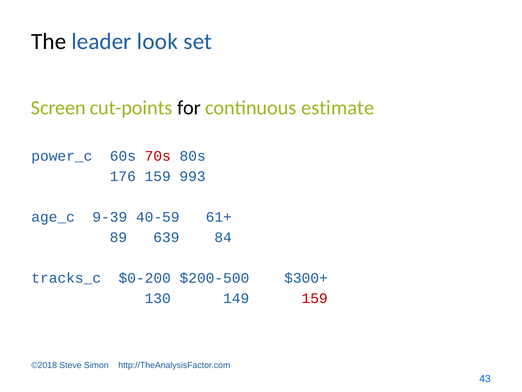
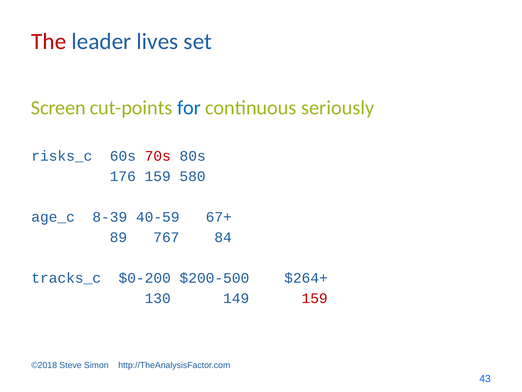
The colour: black -> red (49, 42)
look: look -> lives (158, 42)
for colour: black -> blue (189, 108)
estimate: estimate -> seriously (338, 108)
power_c: power_c -> risks_c (62, 156)
993: 993 -> 580 (193, 176)
9-39: 9-39 -> 8-39 (110, 217)
61+: 61+ -> 67+ (219, 217)
639: 639 -> 767 (166, 237)
$300+: $300+ -> $264+ (306, 278)
